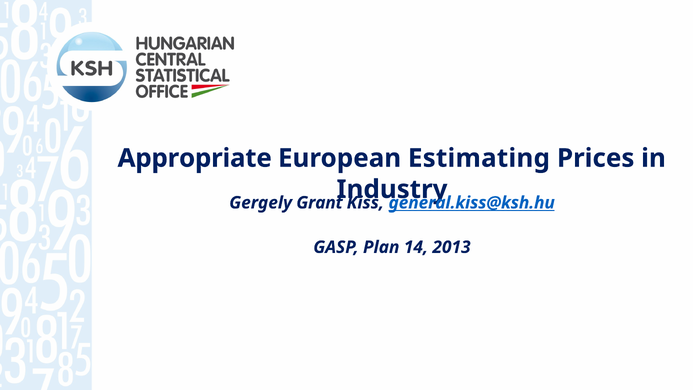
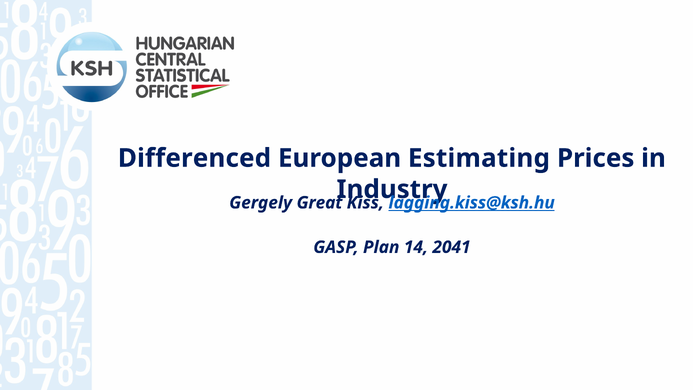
Appropriate: Appropriate -> Differenced (195, 158)
Grant: Grant -> Great (319, 203)
general.kiss@ksh.hu: general.kiss@ksh.hu -> lagging.kiss@ksh.hu (472, 203)
2013: 2013 -> 2041 (452, 247)
